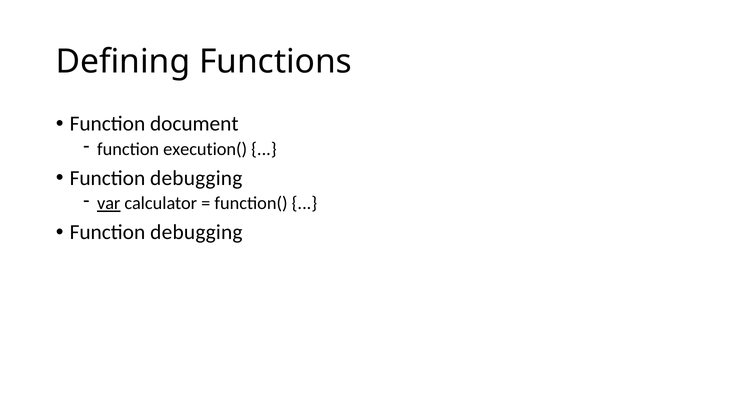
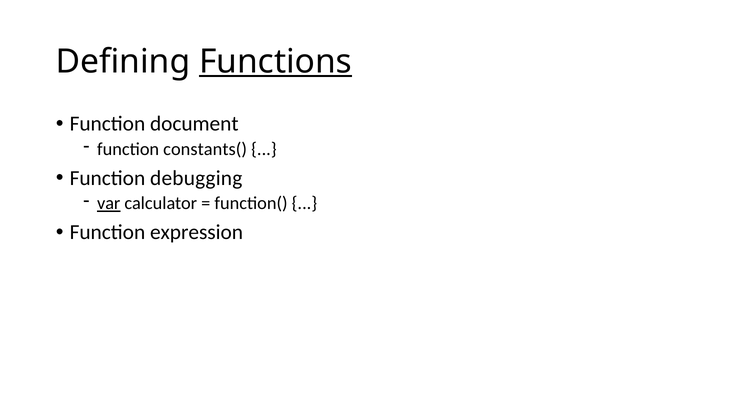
Functions underline: none -> present (276, 62)
execution(: execution( -> constants( (205, 149)
debugging: debugging -> expression (197, 233)
